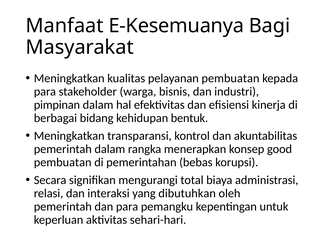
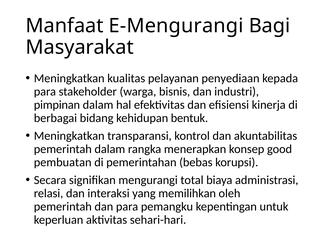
E-Kesemuanya: E-Kesemuanya -> E-Mengurangi (176, 26)
pelayanan pembuatan: pembuatan -> penyediaan (231, 78)
dibutuhkan: dibutuhkan -> memilihkan (187, 193)
